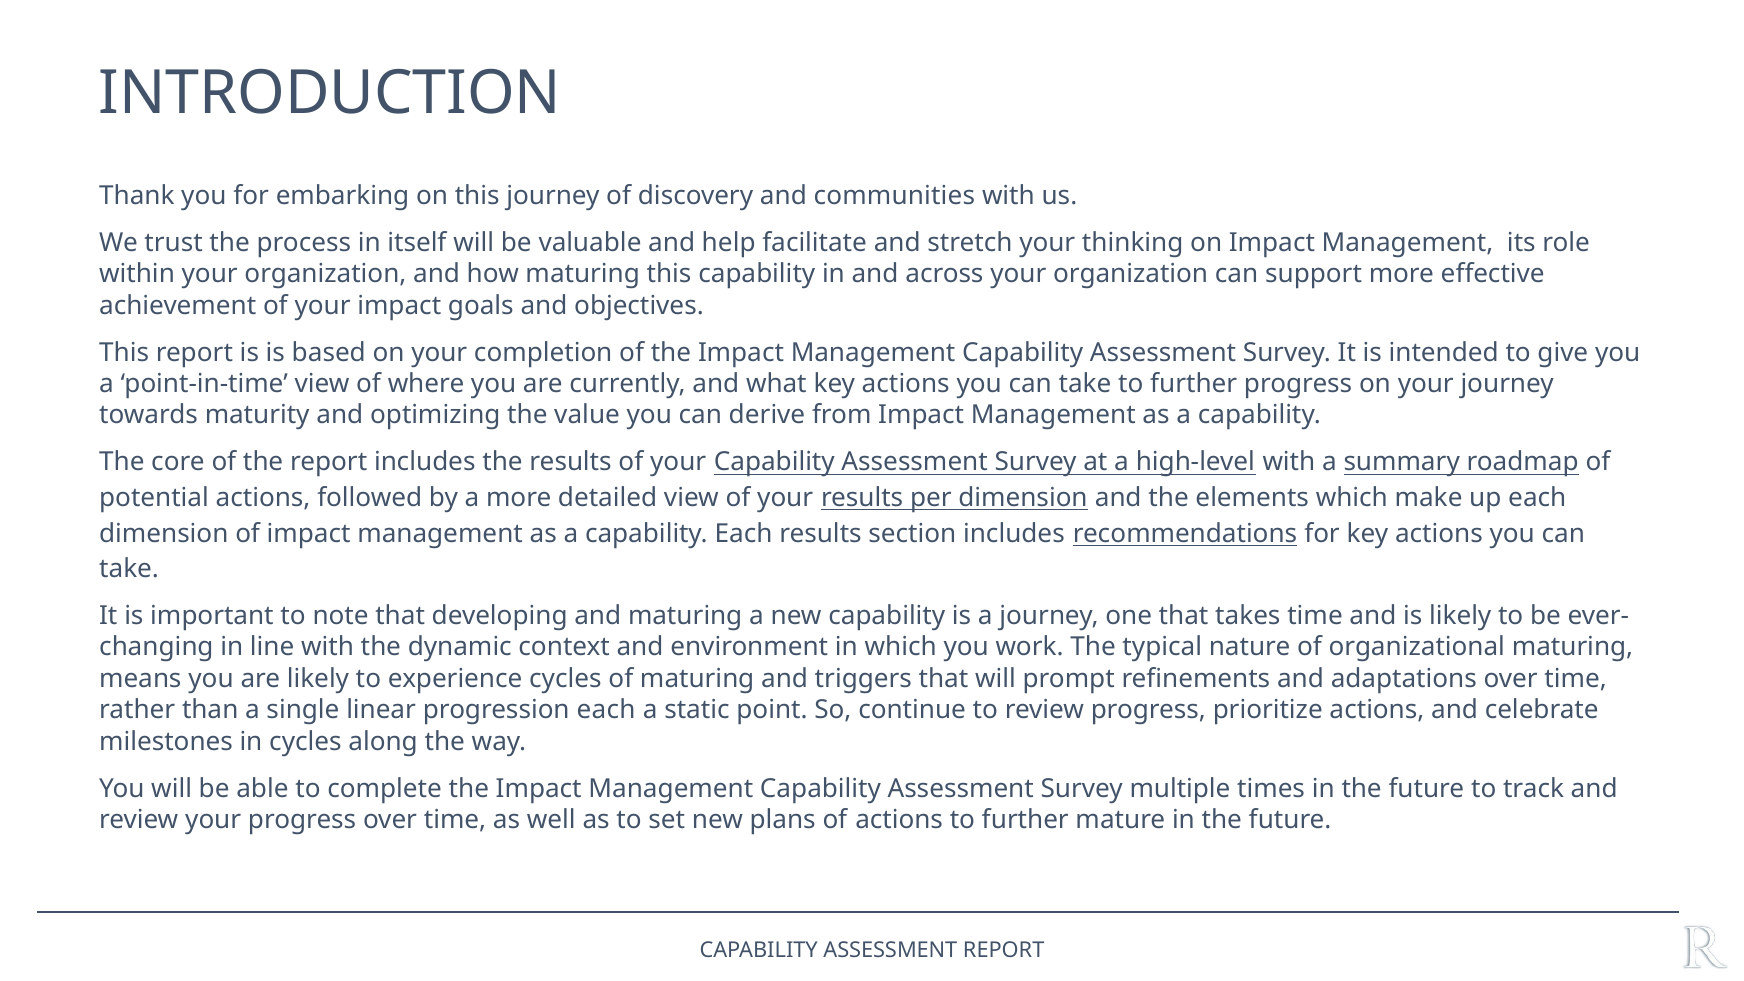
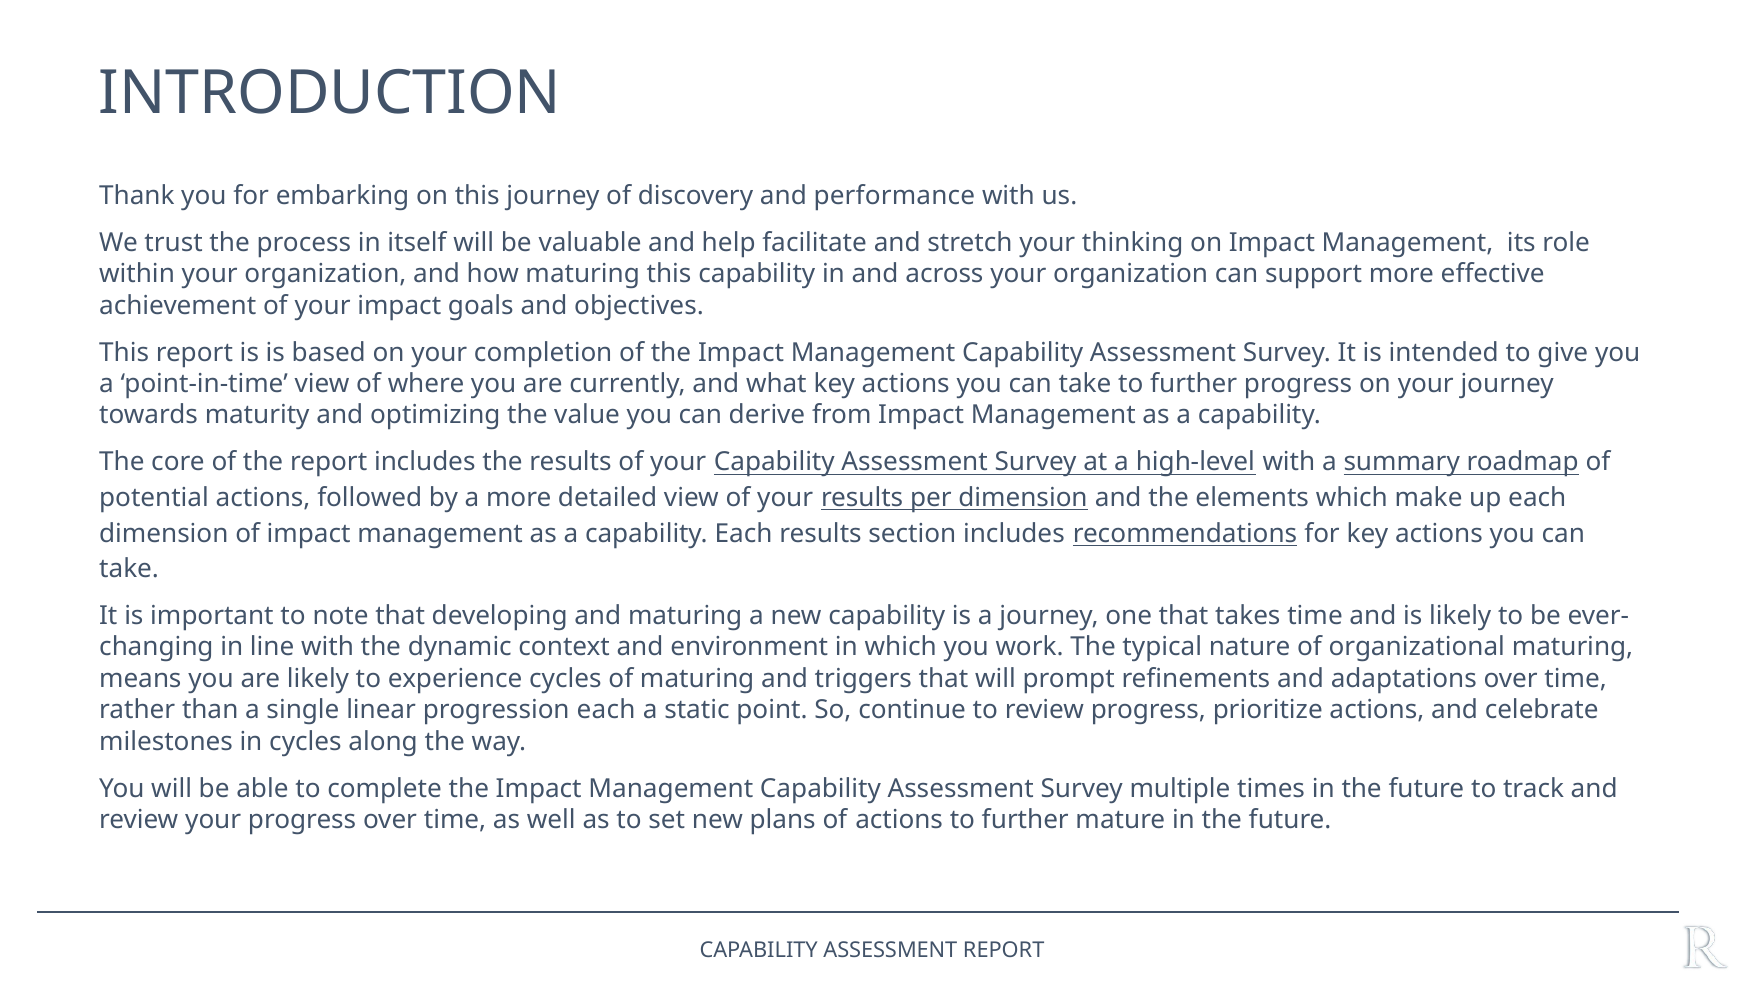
communities: communities -> performance (894, 196)
